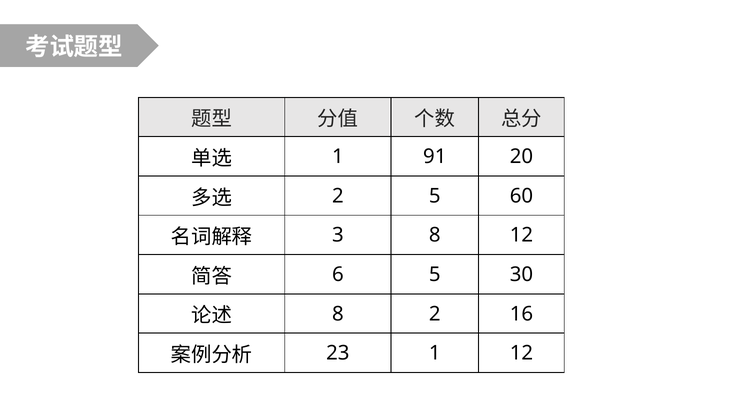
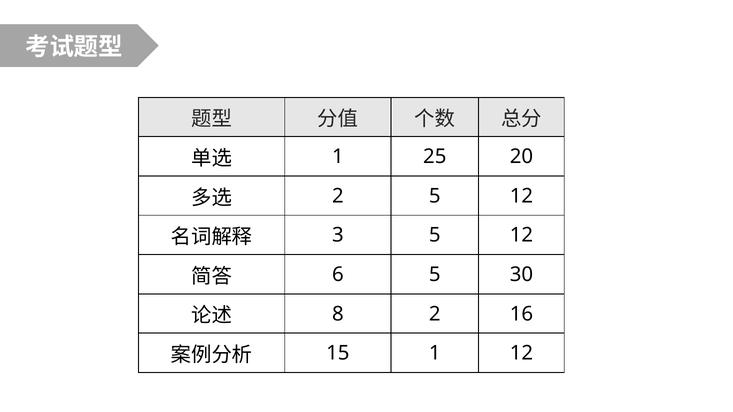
91: 91 -> 25 (435, 157)
2 5 60: 60 -> 12 (521, 196)
3 8: 8 -> 5 (435, 235)
23: 23 -> 15 (338, 353)
